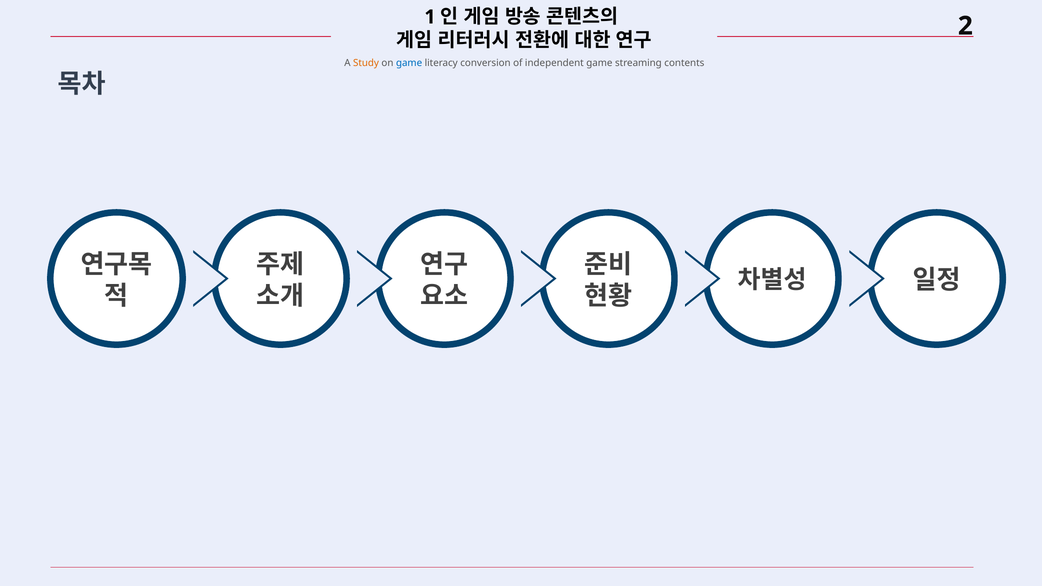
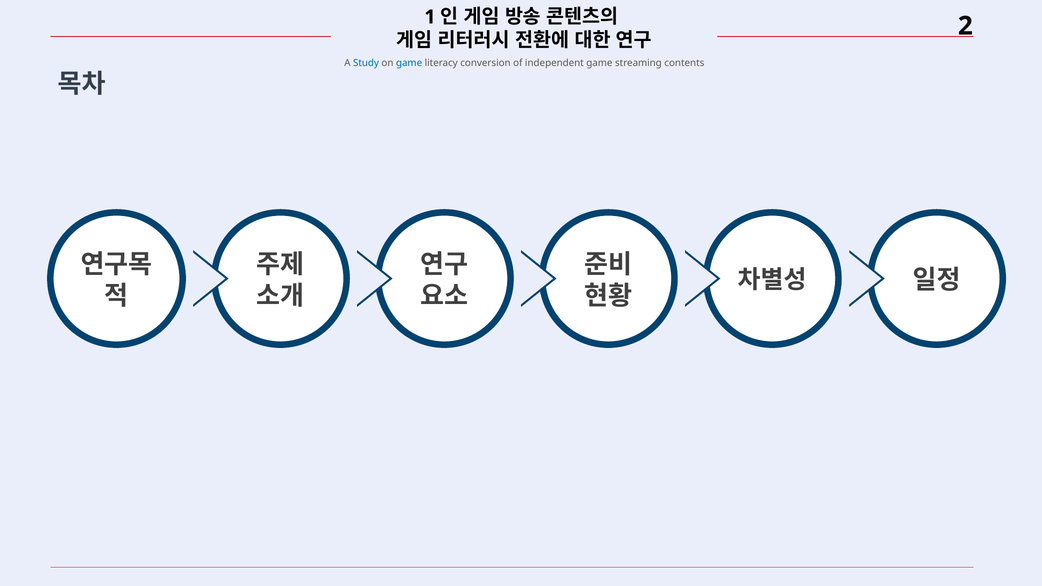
Study colour: orange -> blue (366, 63)
